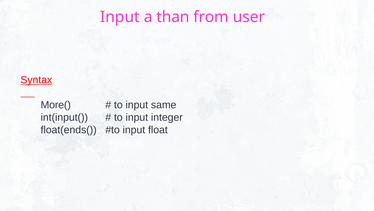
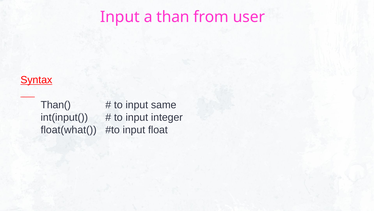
More(: More( -> Than( (56, 105)
float(ends(: float(ends( -> float(what( (69, 130)
